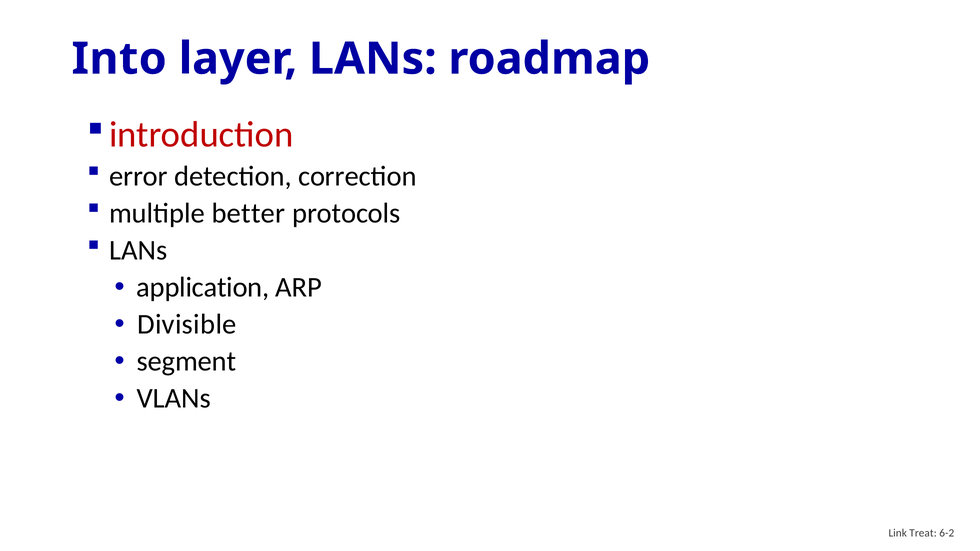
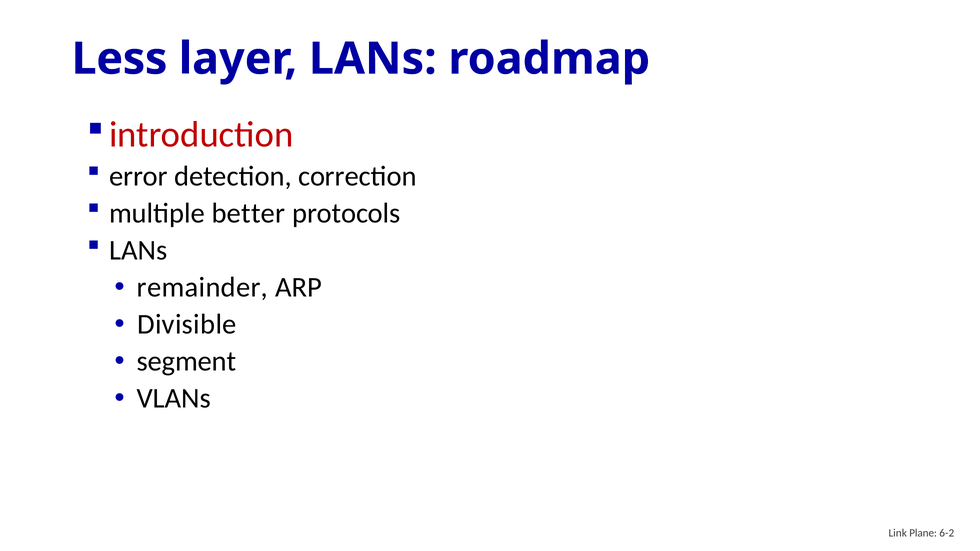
Into: Into -> Less (120, 59)
application: application -> remainder (203, 287)
Treat: Treat -> Plane (923, 533)
